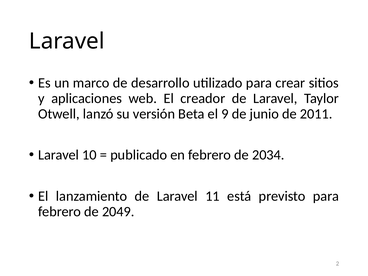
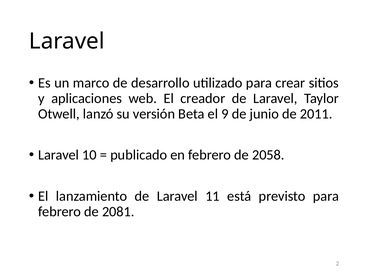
2034: 2034 -> 2058 (268, 155)
2049: 2049 -> 2081 (118, 212)
